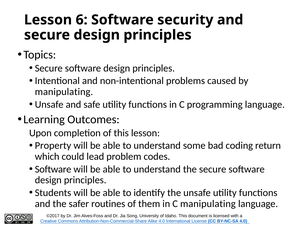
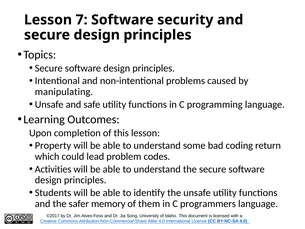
6: 6 -> 7 (82, 20)
Software: Software -> Activities (53, 169)
routines: routines -> memory (108, 203)
C manipulating: manipulating -> programmers (208, 203)
